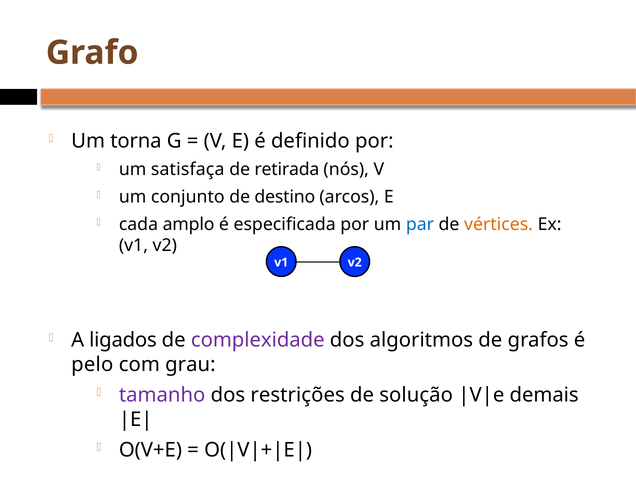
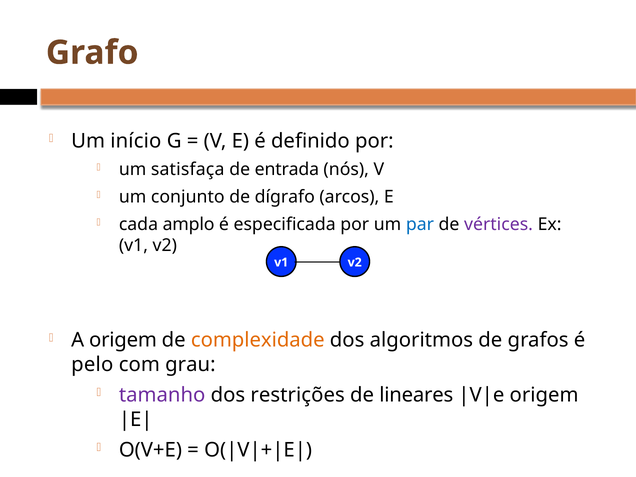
torna: torna -> início (136, 141)
retirada: retirada -> entrada (287, 170)
destino: destino -> dígrafo (285, 197)
vértices colour: orange -> purple (499, 224)
A ligados: ligados -> origem (123, 340)
complexidade colour: purple -> orange (258, 340)
solução: solução -> lineares (416, 395)
demais: demais -> origem (544, 395)
